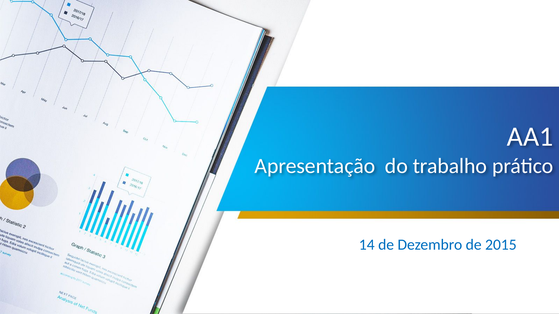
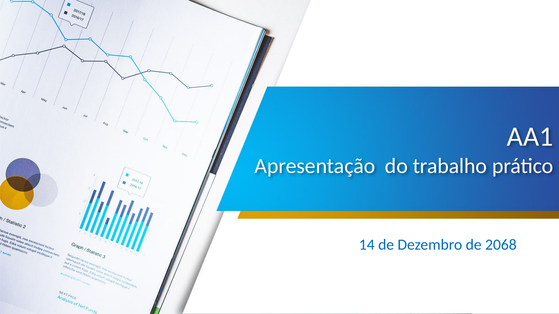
2015: 2015 -> 2068 (501, 245)
